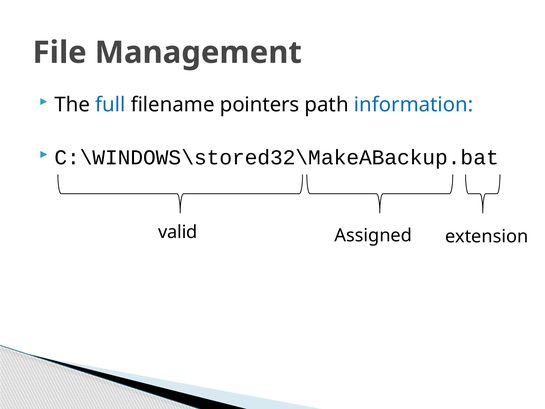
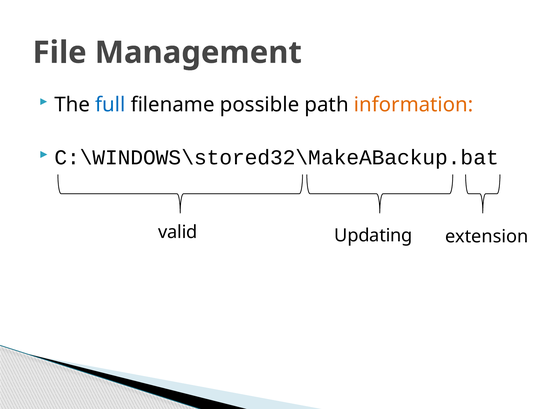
pointers: pointers -> possible (260, 105)
information colour: blue -> orange (414, 105)
Assigned: Assigned -> Updating (373, 235)
